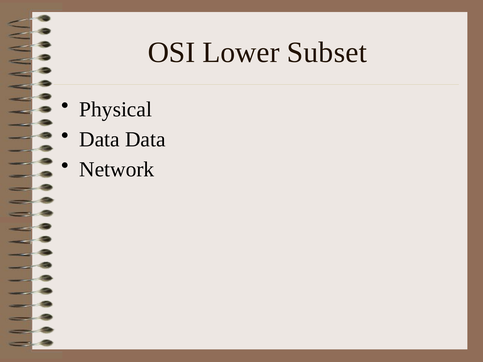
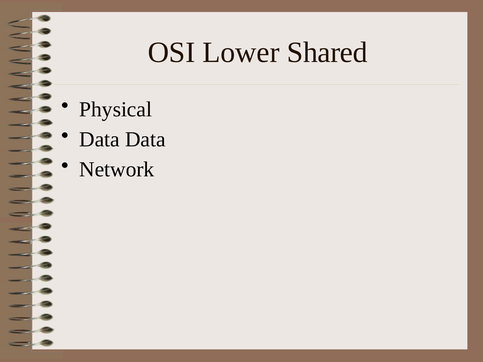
Subset: Subset -> Shared (327, 52)
